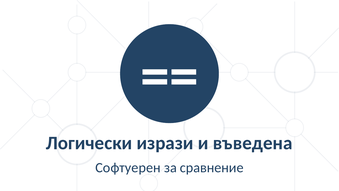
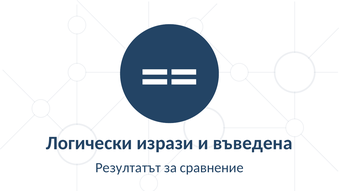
Софтуерен: Софтуерен -> Резултатът (128, 167)
